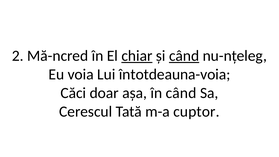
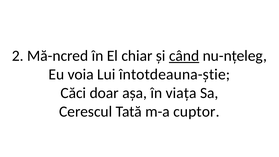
chiar underline: present -> none (137, 56)
întotdeauna-voia: întotdeauna-voia -> întotdeauna-știe (175, 74)
în când: când -> viața (181, 93)
